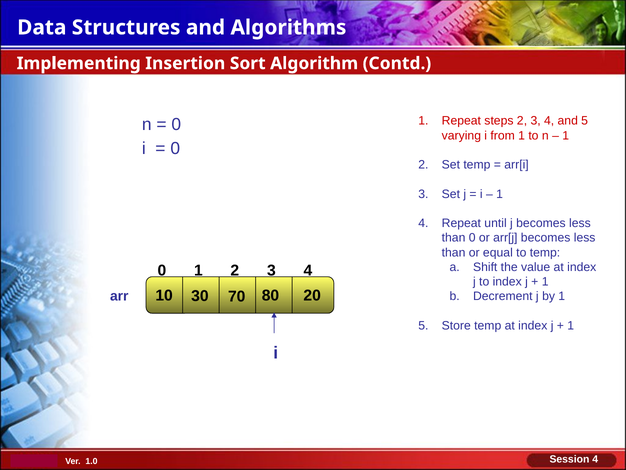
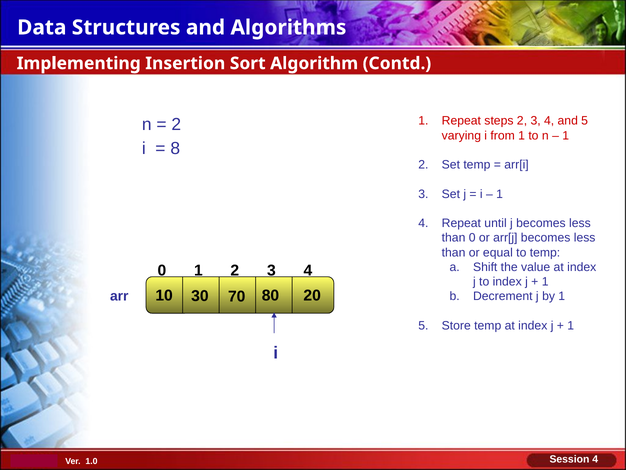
0: 0 -> 2 (176, 124)
0: 0 -> 8 (175, 149)
